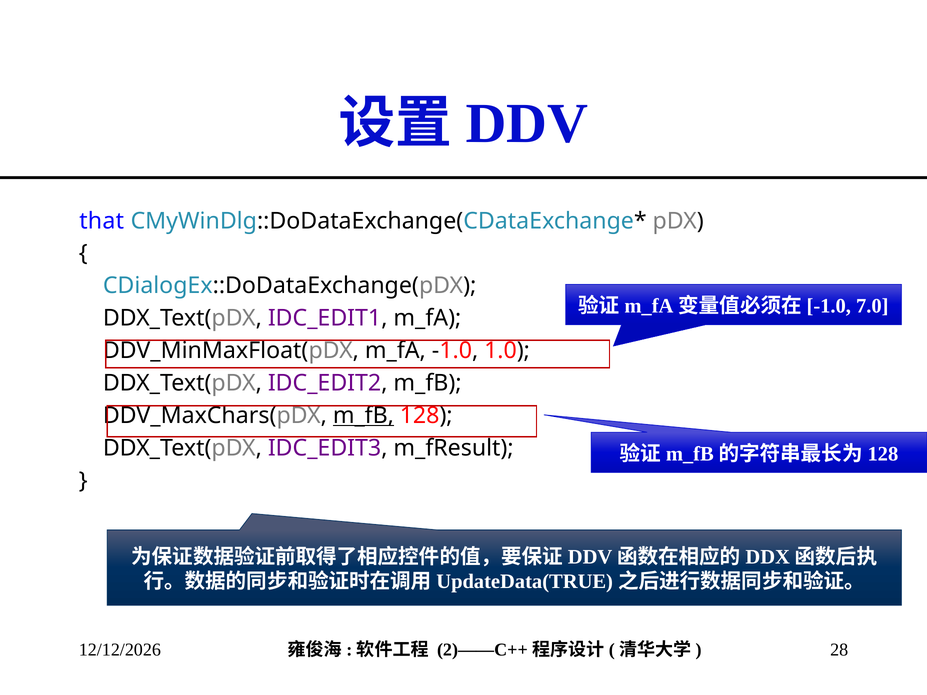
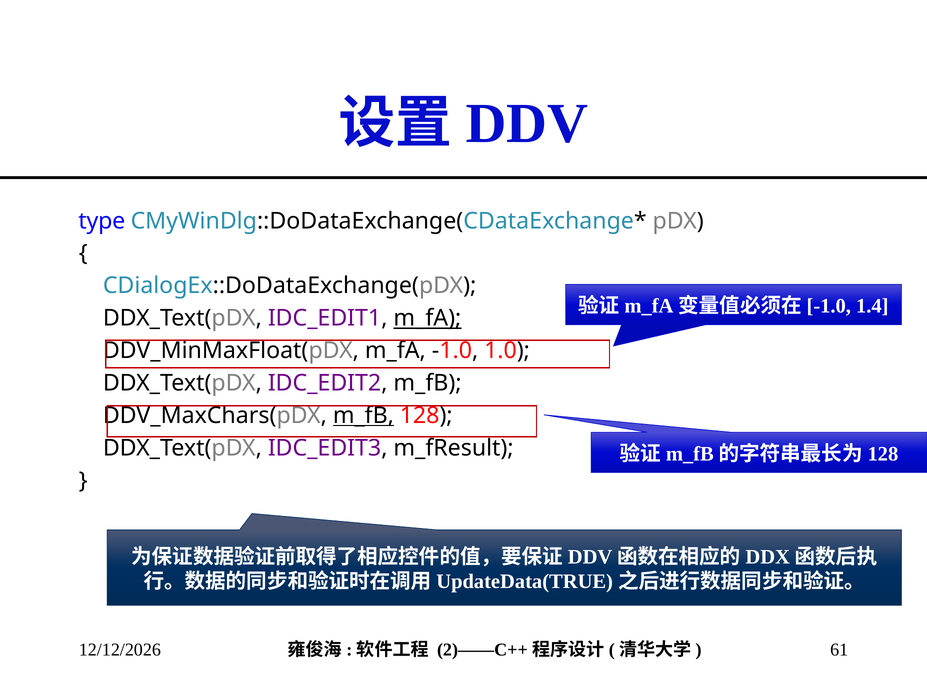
that: that -> type (102, 221)
7.0: 7.0 -> 1.4 (872, 306)
m_fA underline: none -> present (427, 318)
28: 28 -> 61 (839, 650)
